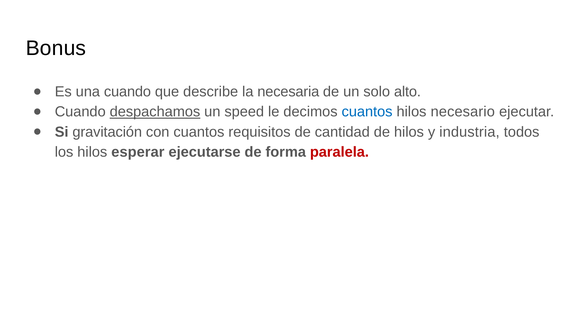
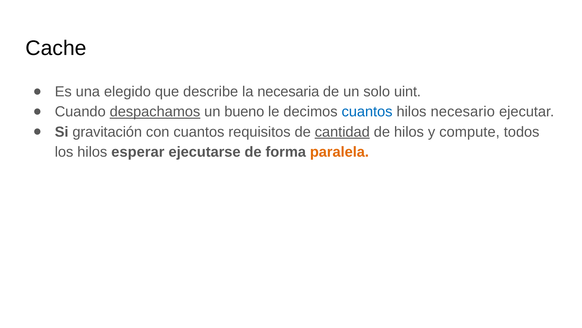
Bonus: Bonus -> Cache (56, 48)
una cuando: cuando -> elegido (127, 92)
alto: alto -> uint (407, 92)
speed: speed -> bueno (244, 112)
cantidad underline: none -> present (342, 132)
industria: industria -> compute (469, 132)
paralela colour: red -> orange (339, 152)
